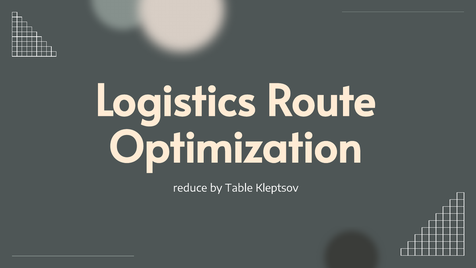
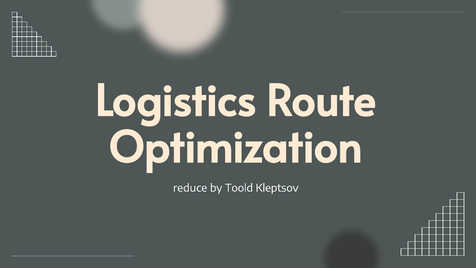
Table: Table -> Toold (239, 188)
